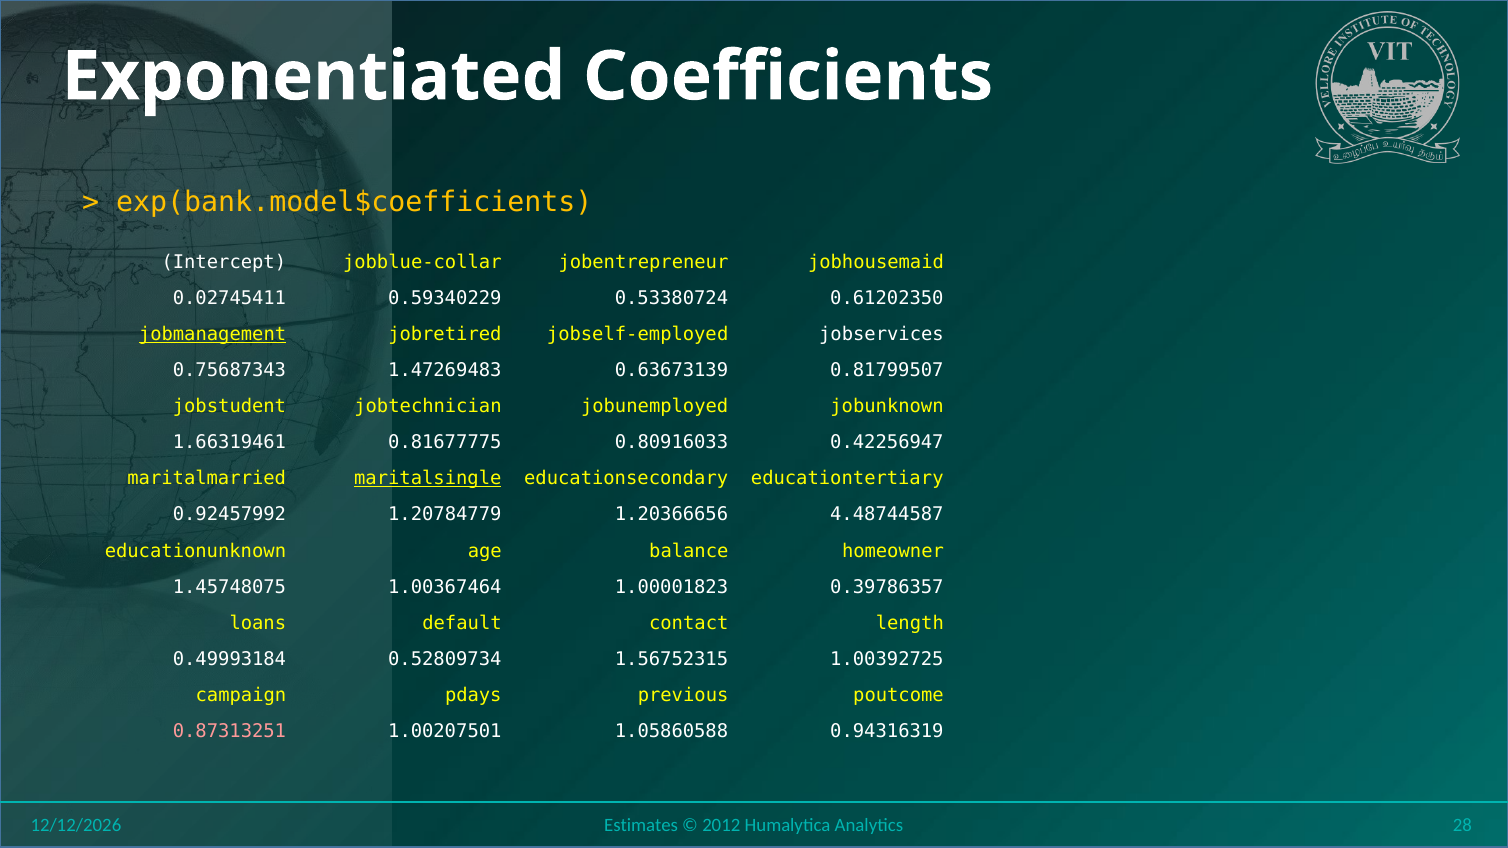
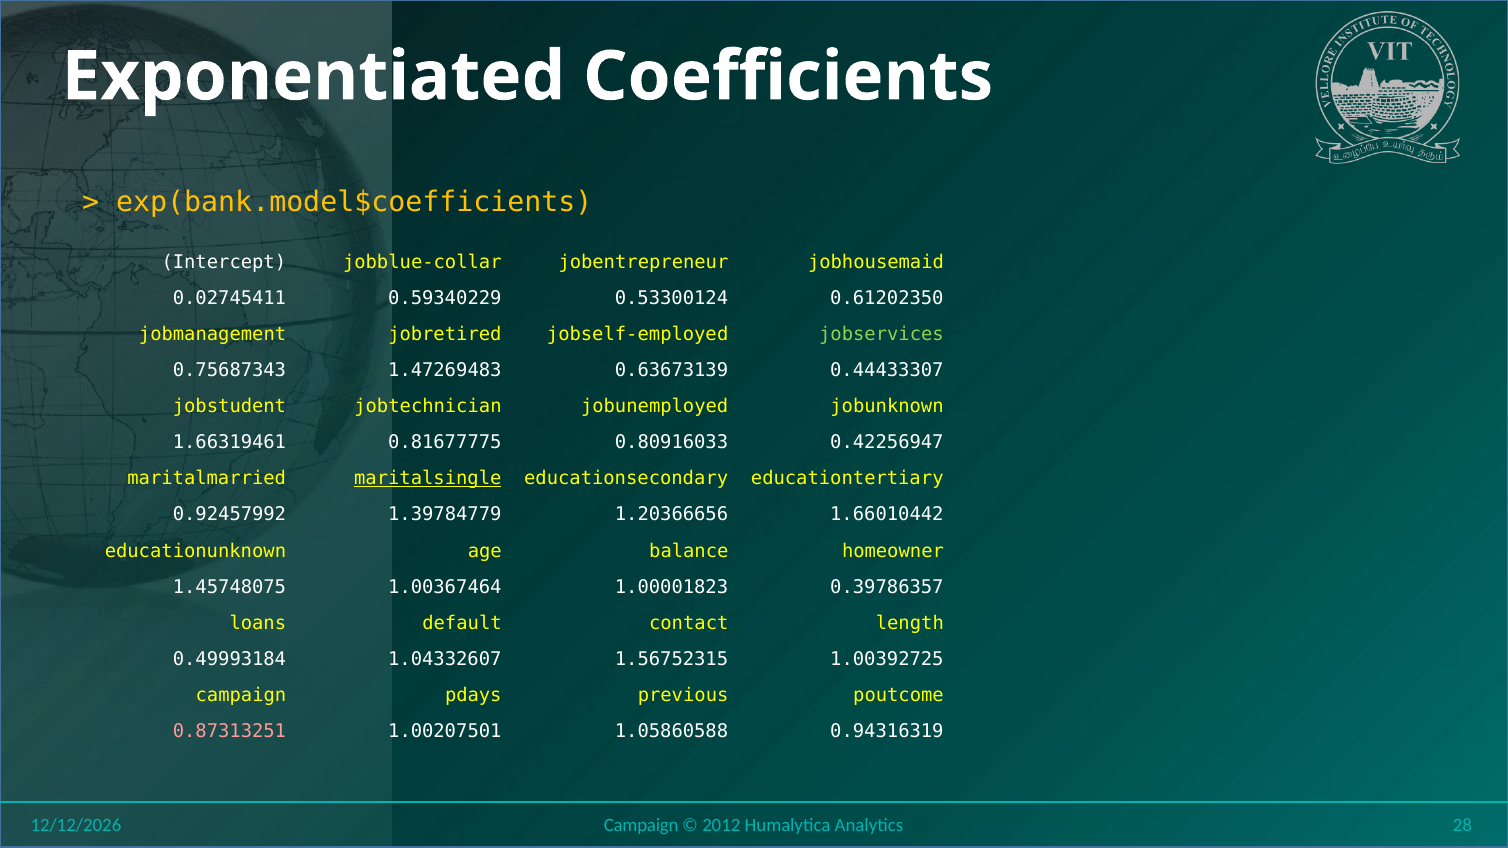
0.53380724: 0.53380724 -> 0.53300124 (671, 298)
jobmanagement underline: present -> none (213, 335)
jobservices colour: white -> light green (881, 335)
0.81799507: 0.81799507 -> 0.44433307 (887, 371)
1.20784779: 1.20784779 -> 1.39784779 (445, 515)
4.48744587: 4.48744587 -> 1.66010442 (887, 515)
0.52809734: 0.52809734 -> 1.04332607 (445, 659)
Estimates: Estimates -> Campaign (641, 826)
